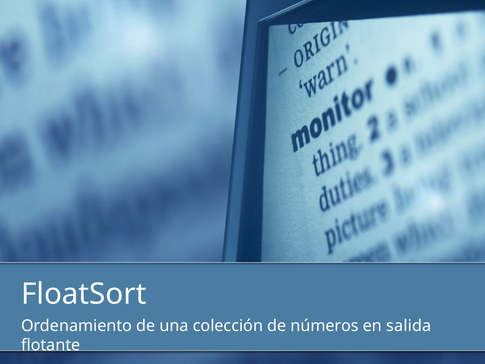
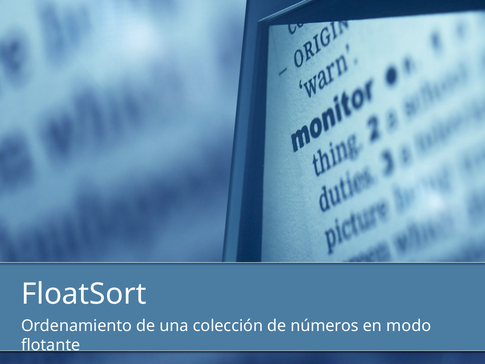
salida: salida -> modo (409, 325)
